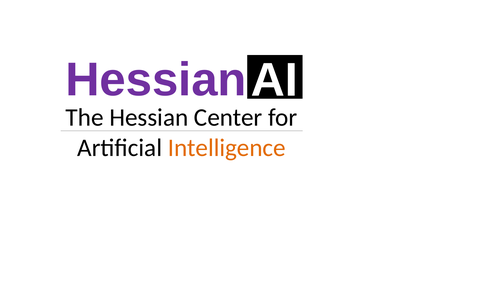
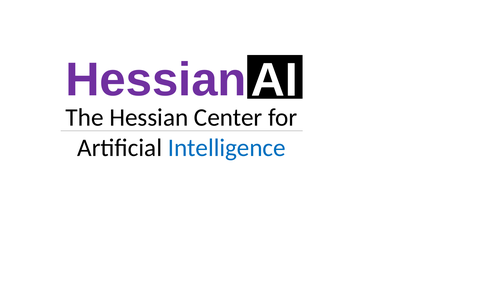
Intelligence colour: orange -> blue (227, 148)
